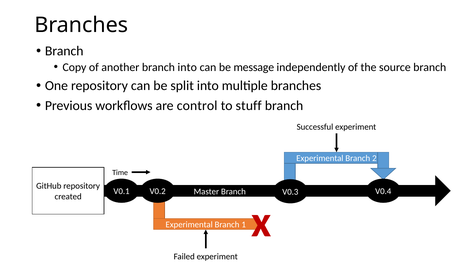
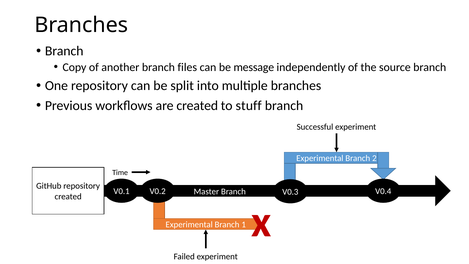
branch into: into -> files (187, 67)
are control: control -> created (197, 105)
